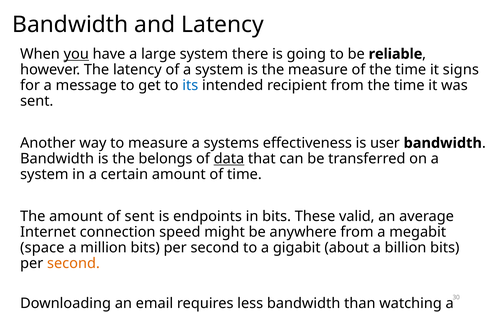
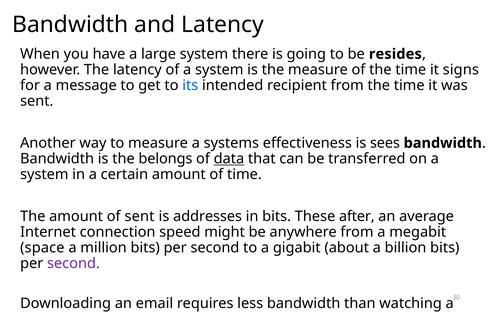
you underline: present -> none (76, 54)
reliable: reliable -> resides (395, 54)
user: user -> sees (385, 143)
endpoints: endpoints -> addresses (208, 216)
valid: valid -> after (357, 216)
second colour: orange -> purple (73, 263)
